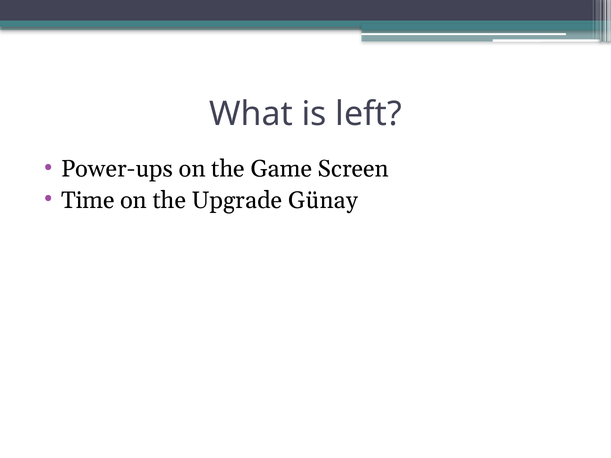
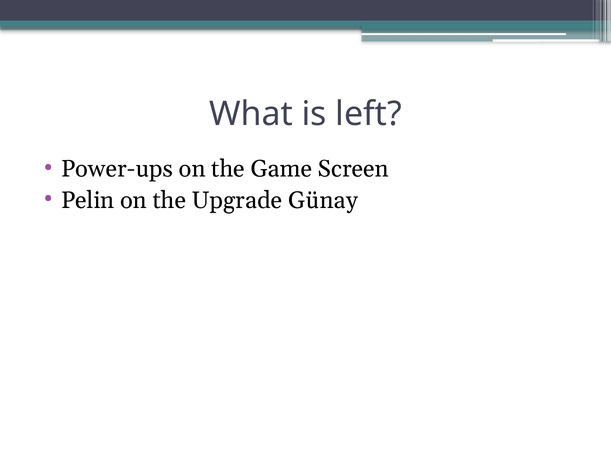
Time: Time -> Pelin (88, 200)
